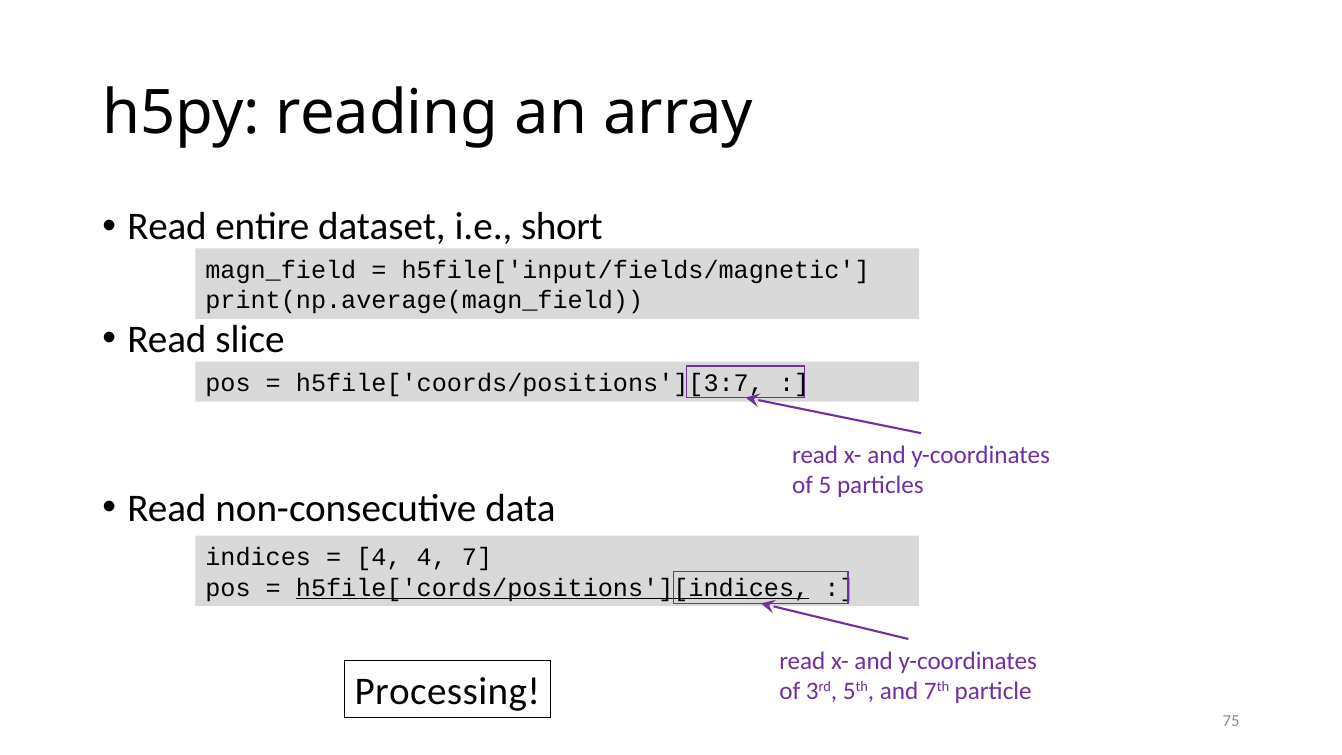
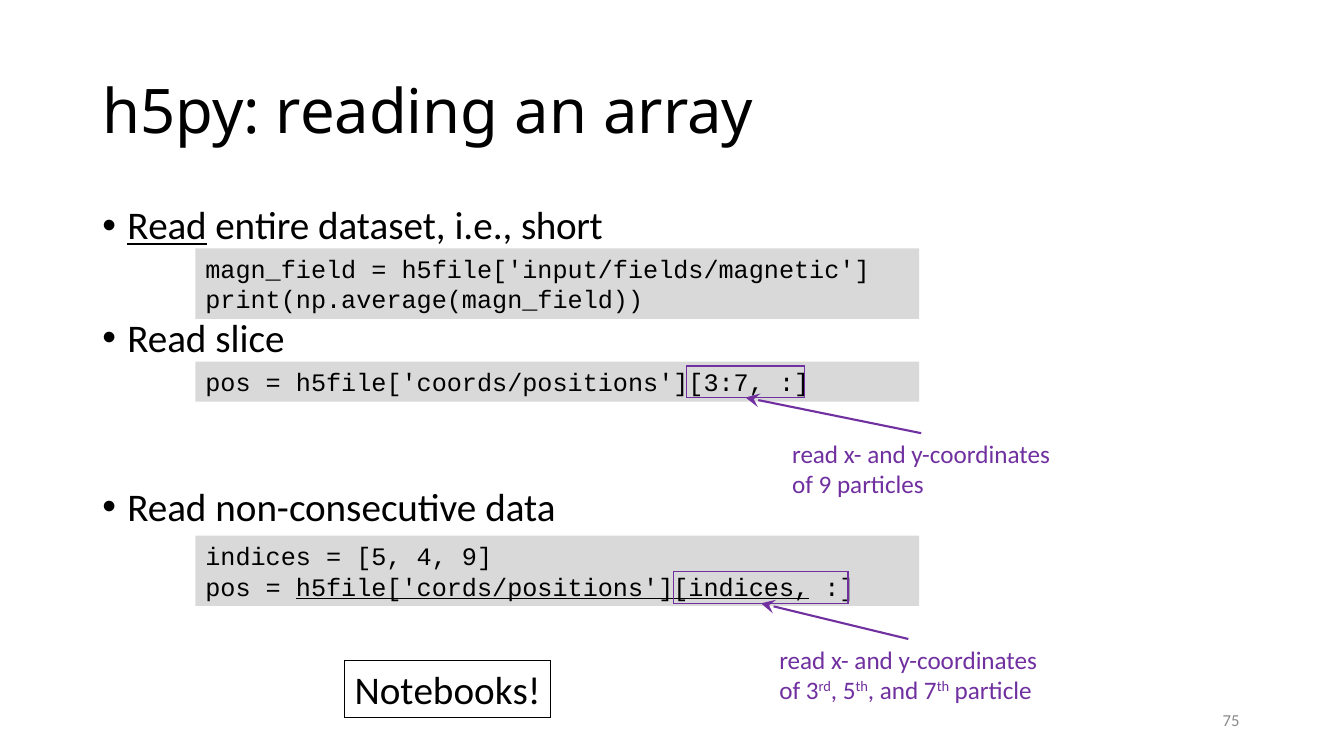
Read underline: none -> present (167, 227)
of 5: 5 -> 9 (825, 485)
4: 4 -> 5 (379, 557)
4 7: 7 -> 9 (477, 557)
Processing: Processing -> Notebooks (448, 692)
